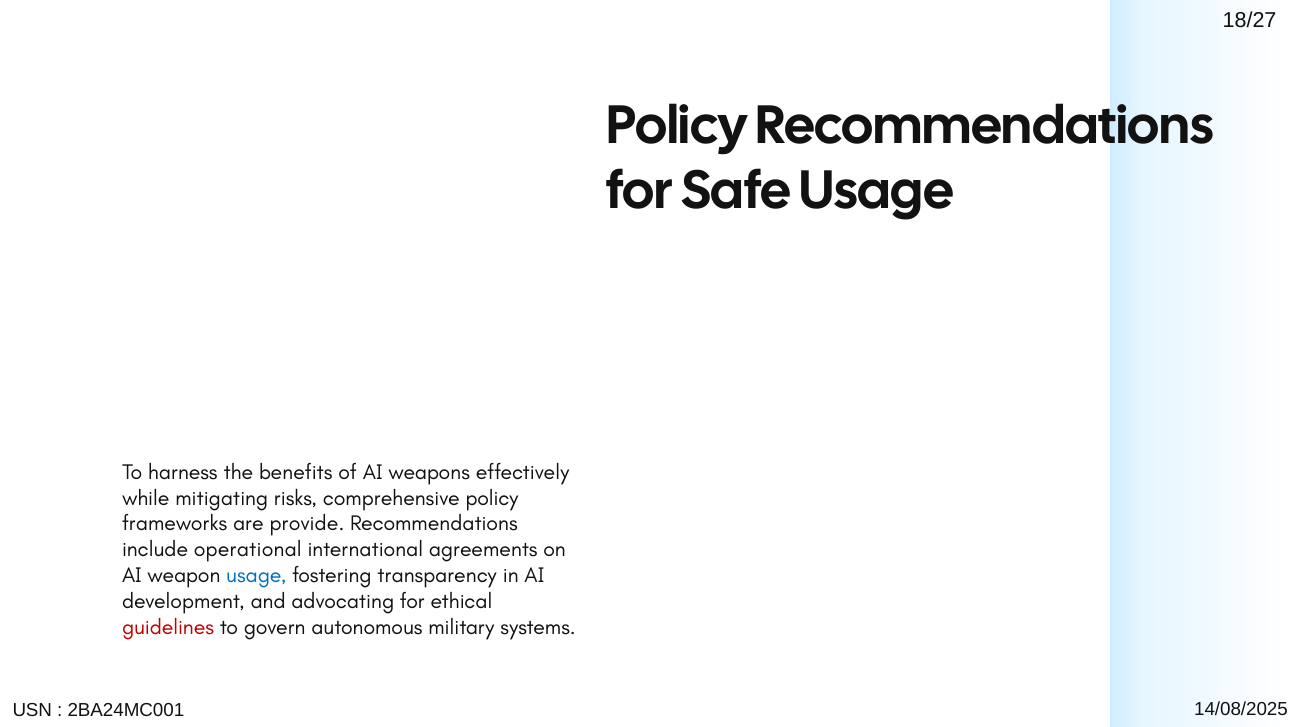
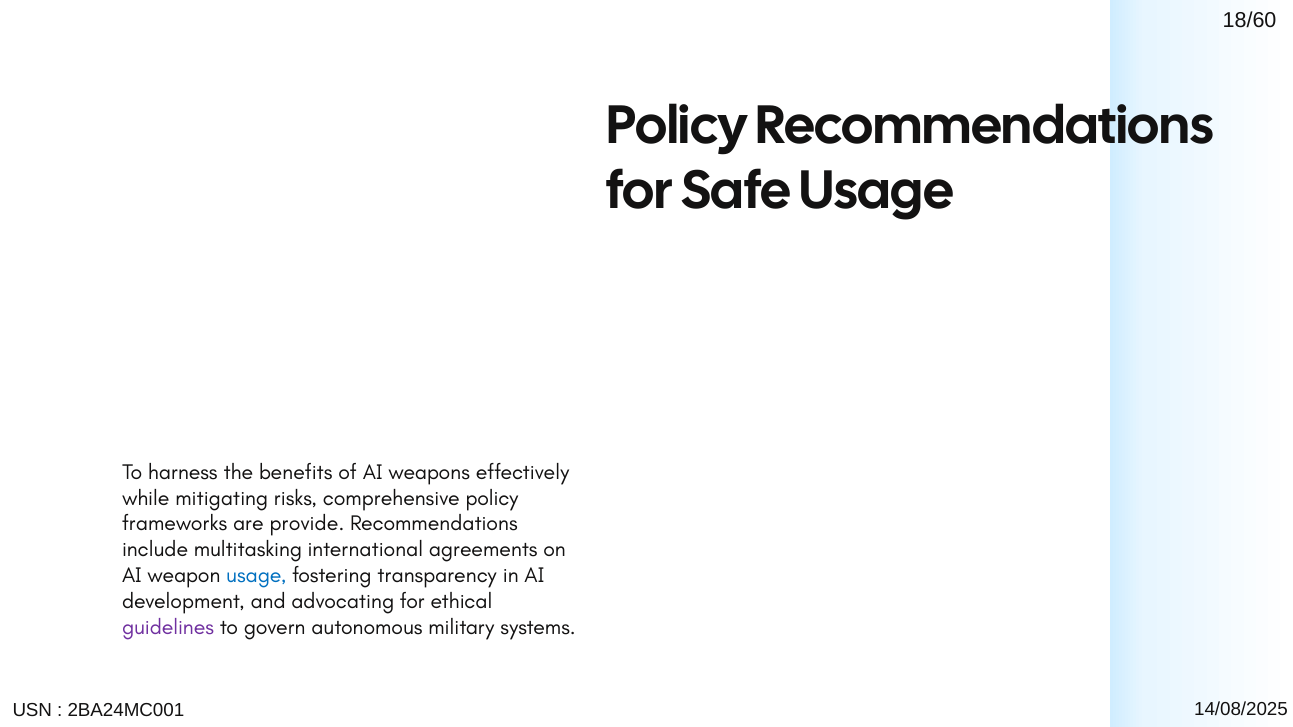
18/27: 18/27 -> 18/60 (1250, 21)
operational: operational -> multitasking (248, 550)
guidelines colour: red -> purple (168, 627)
